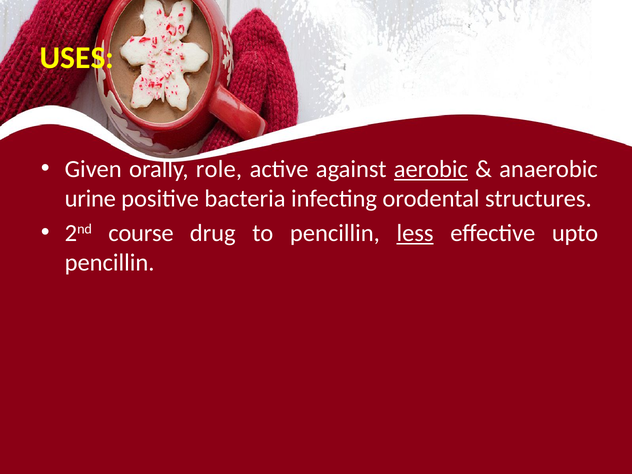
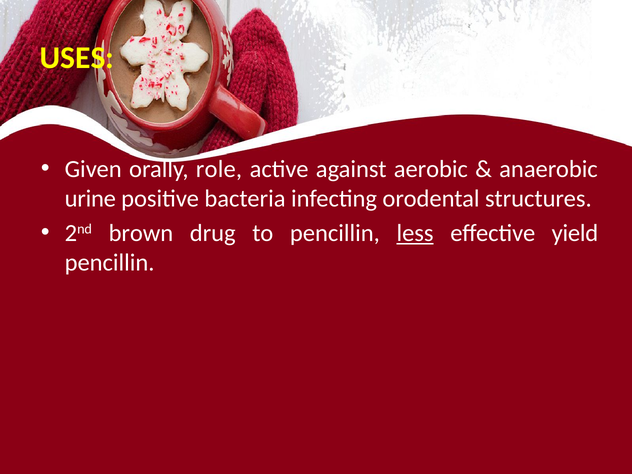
aerobic underline: present -> none (431, 169)
course: course -> brown (141, 233)
upto: upto -> yield (575, 233)
